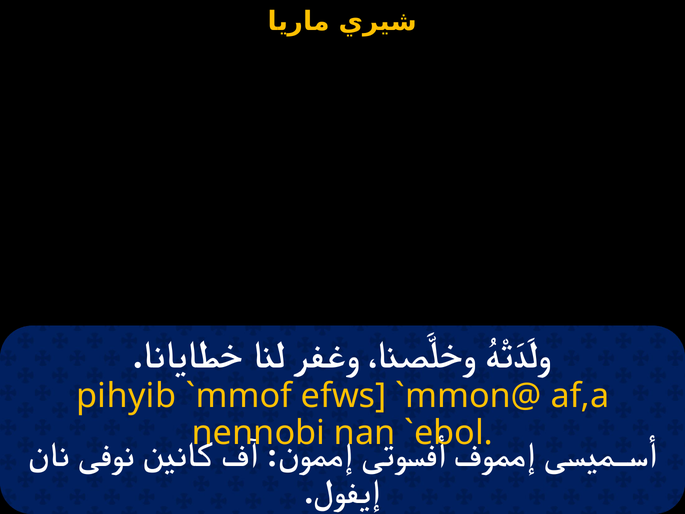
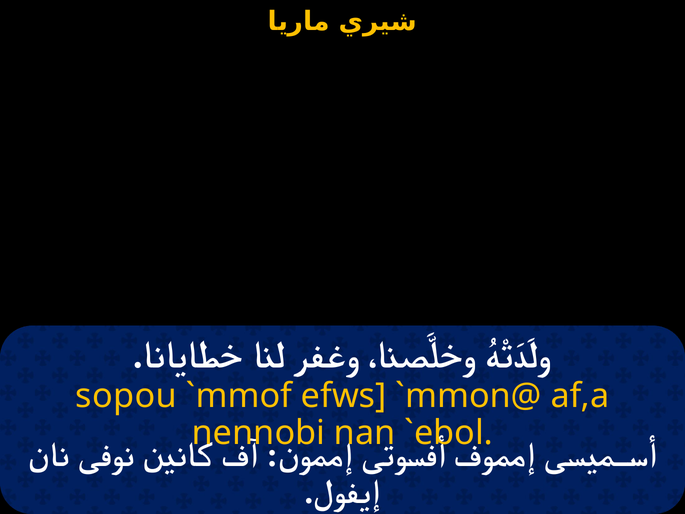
pihyib: pihyib -> sopou (126, 396)
